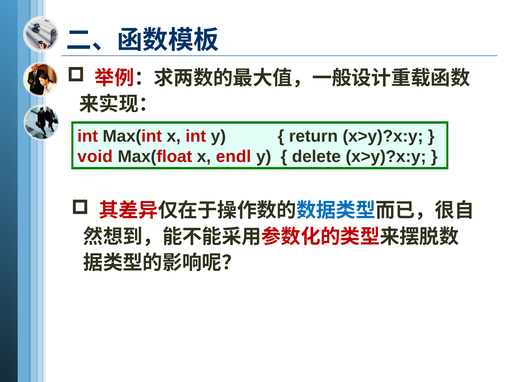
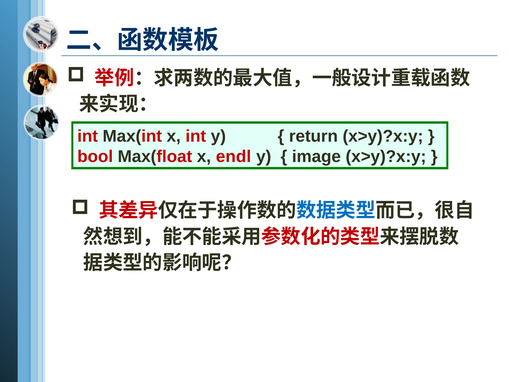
void: void -> bool (95, 157)
delete: delete -> image (316, 157)
